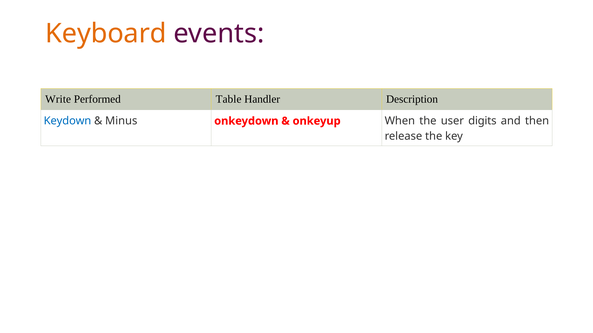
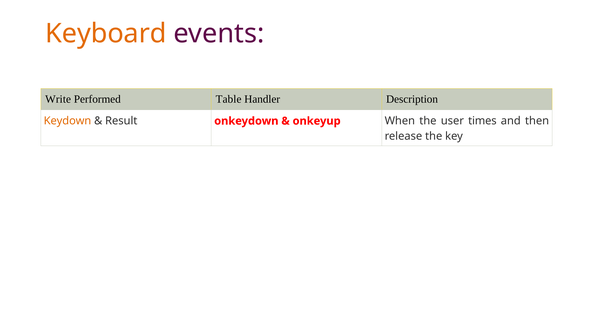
Keydown colour: blue -> orange (67, 121)
Minus: Minus -> Result (121, 121)
digits: digits -> times (482, 121)
